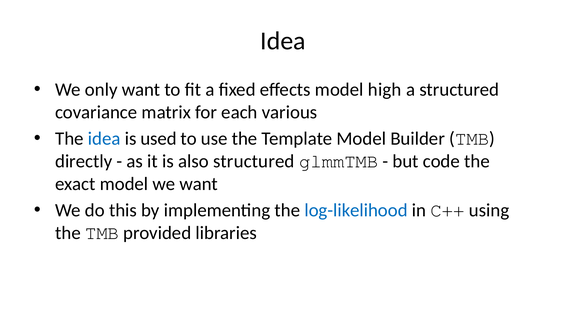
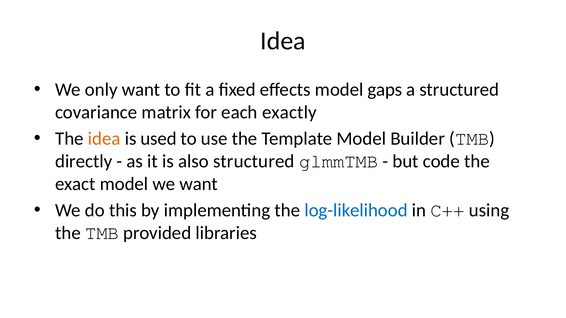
high: high -> gaps (385, 90)
various: various -> exactly (289, 112)
idea colour: blue -> orange (104, 139)
